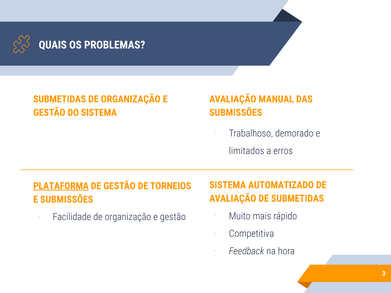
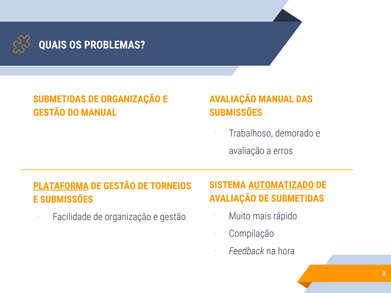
DO SISTEMA: SISTEMA -> MANUAL (99, 113)
limitados: limitados -> avaliação (247, 151)
AUTOMATIZADO underline: none -> present (281, 185)
Competitiva: Competitiva -> Compilação (251, 234)
